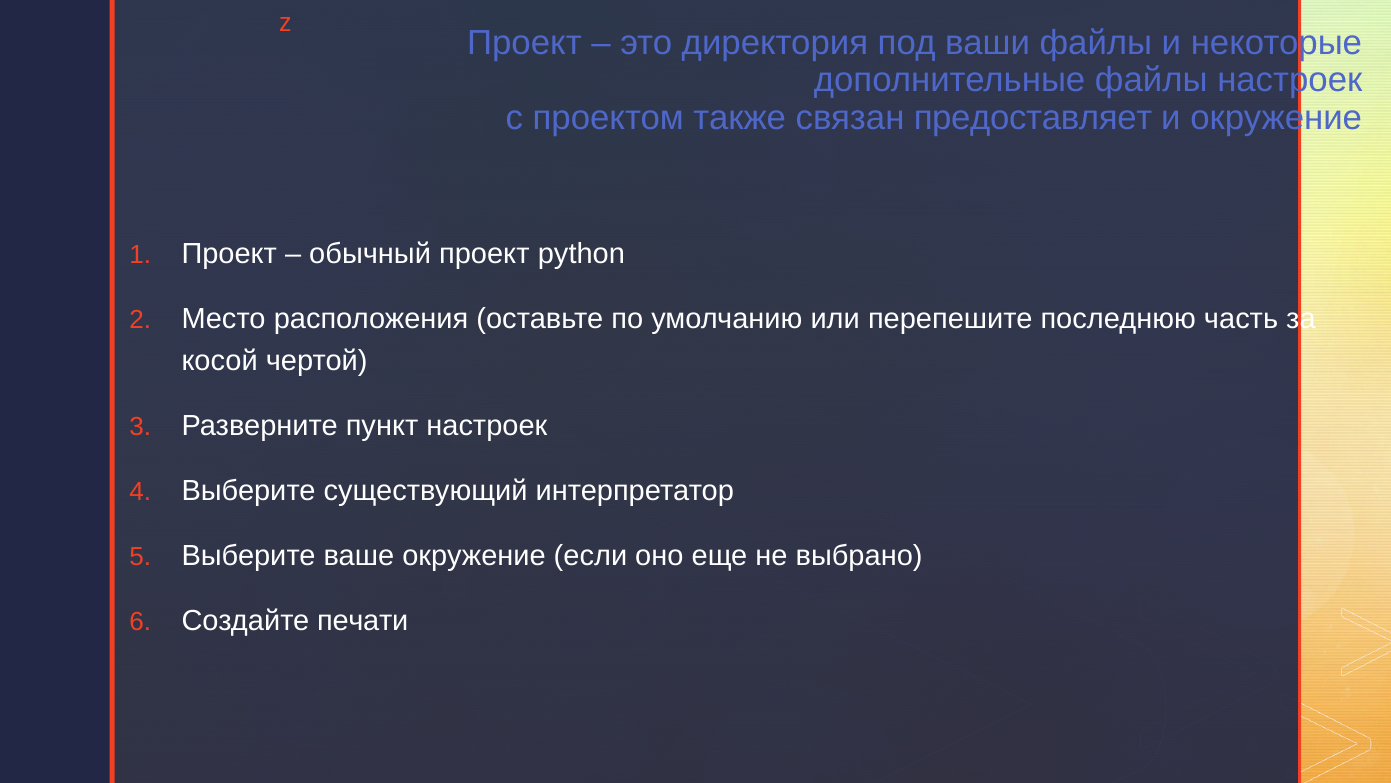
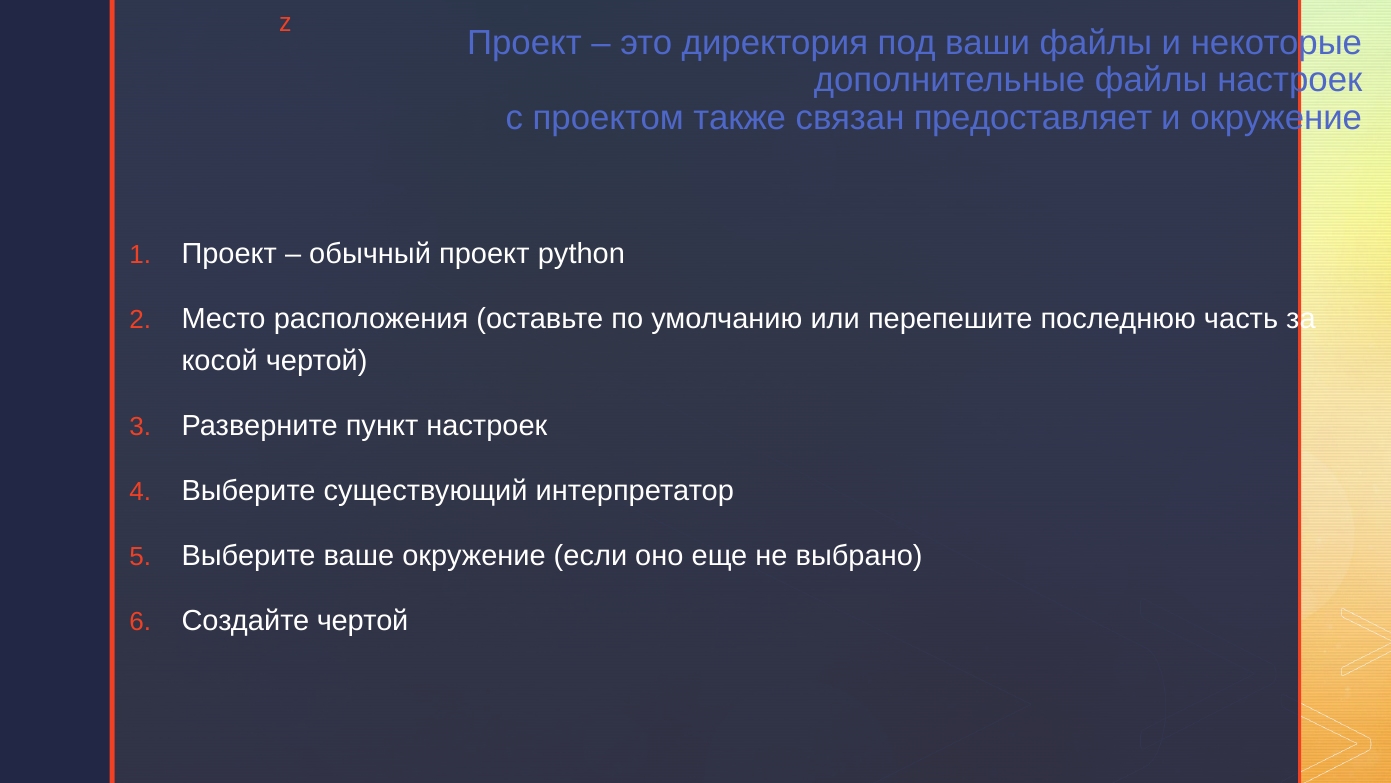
Создайте печати: печати -> чертой (363, 620)
